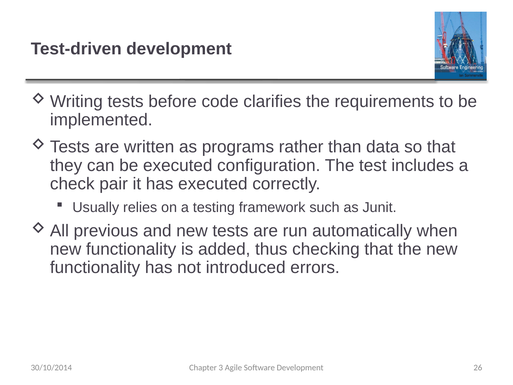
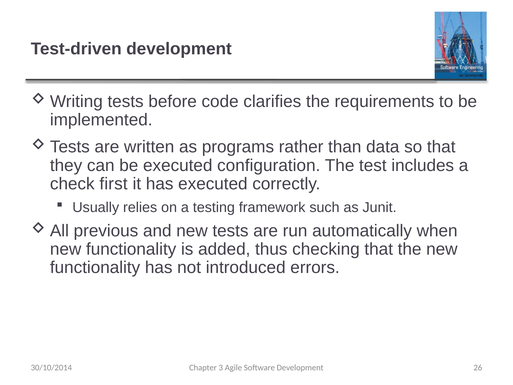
pair: pair -> first (114, 184)
